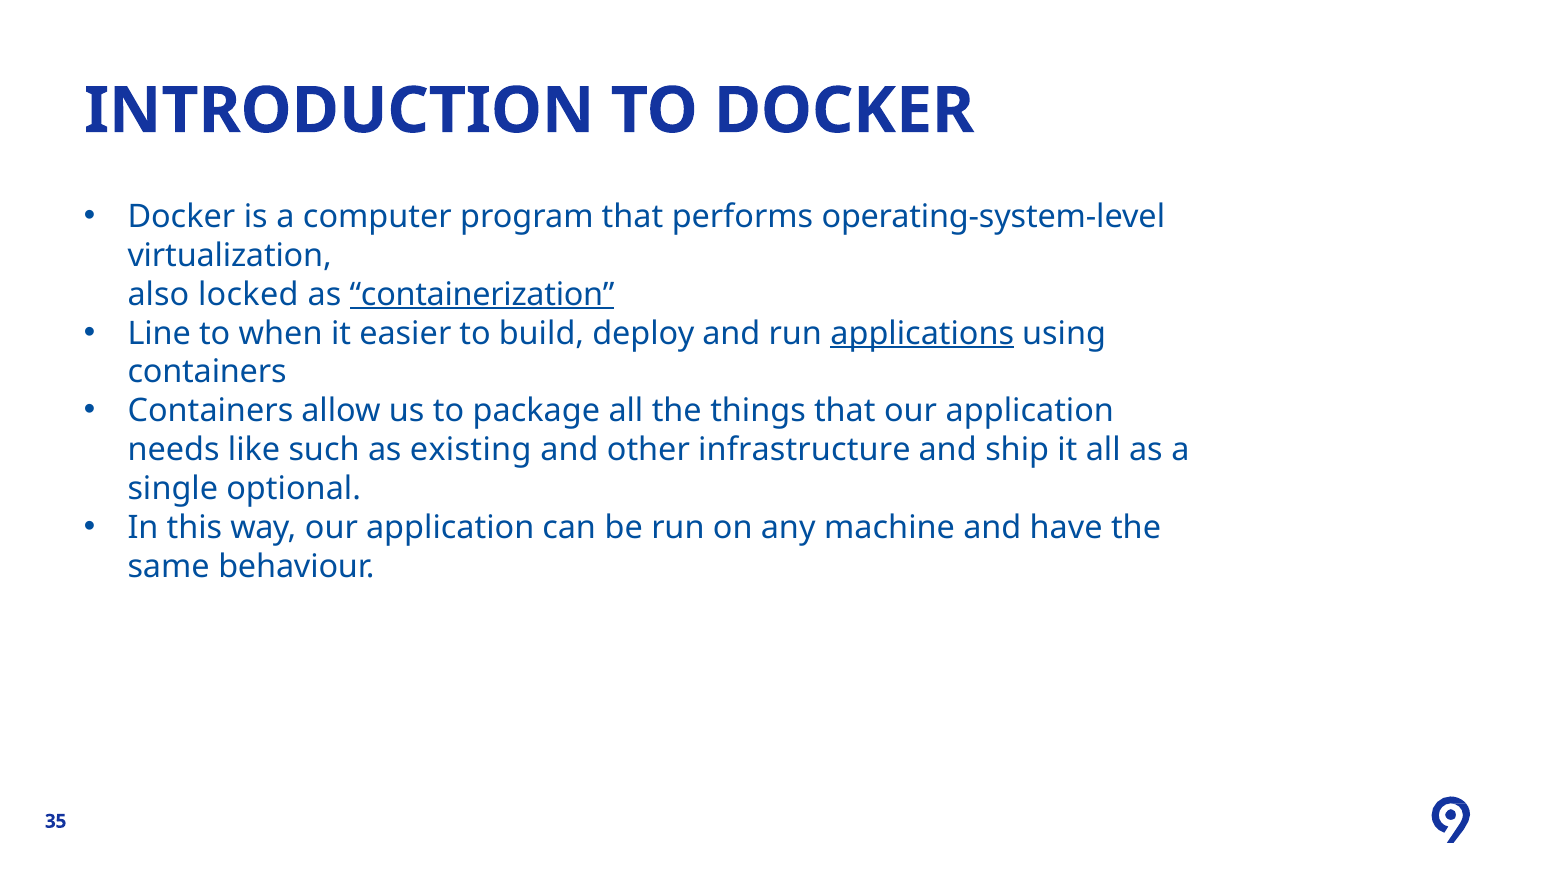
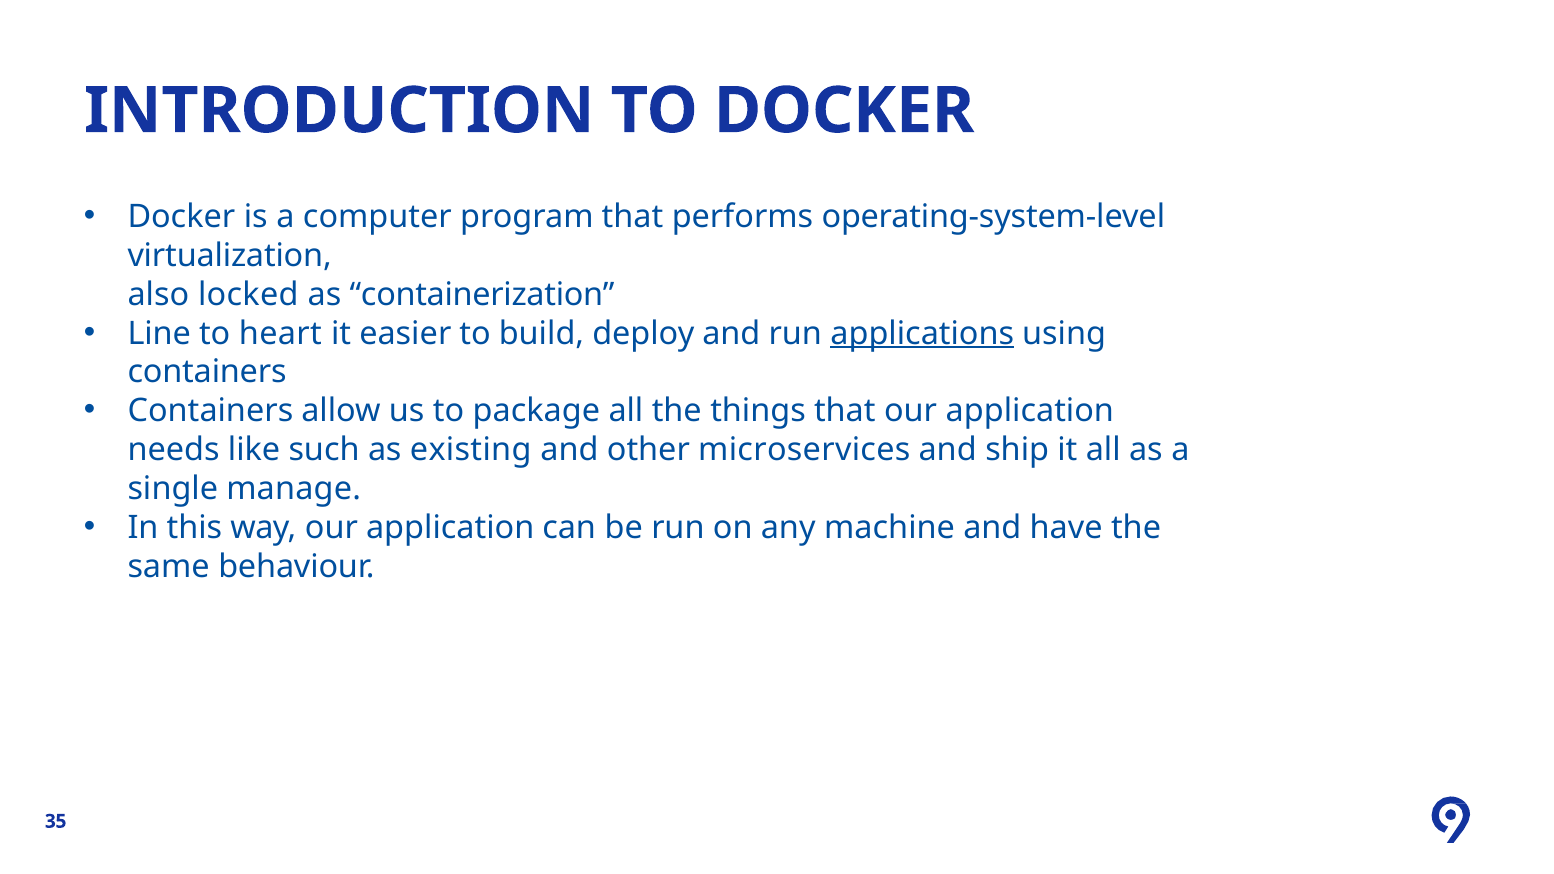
containerization underline: present -> none (482, 294)
when: when -> heart (280, 333)
infrastructure: infrastructure -> microservices (804, 450)
optional: optional -> manage (294, 489)
